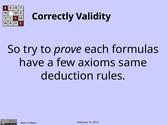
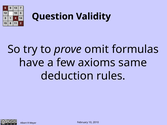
Correctly: Correctly -> Question (53, 16)
each: each -> omit (97, 49)
